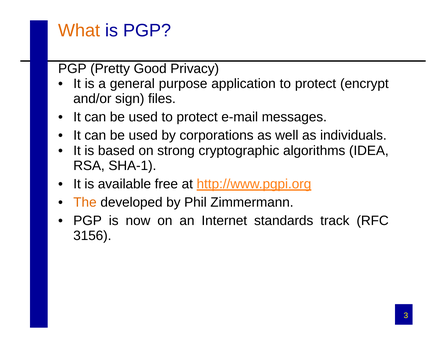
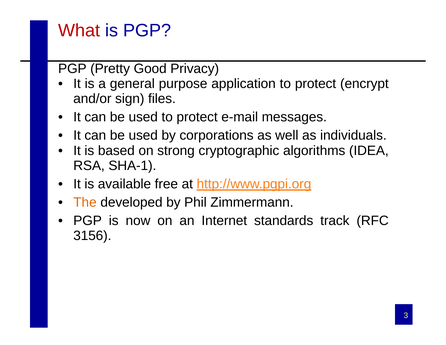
What colour: orange -> red (79, 31)
